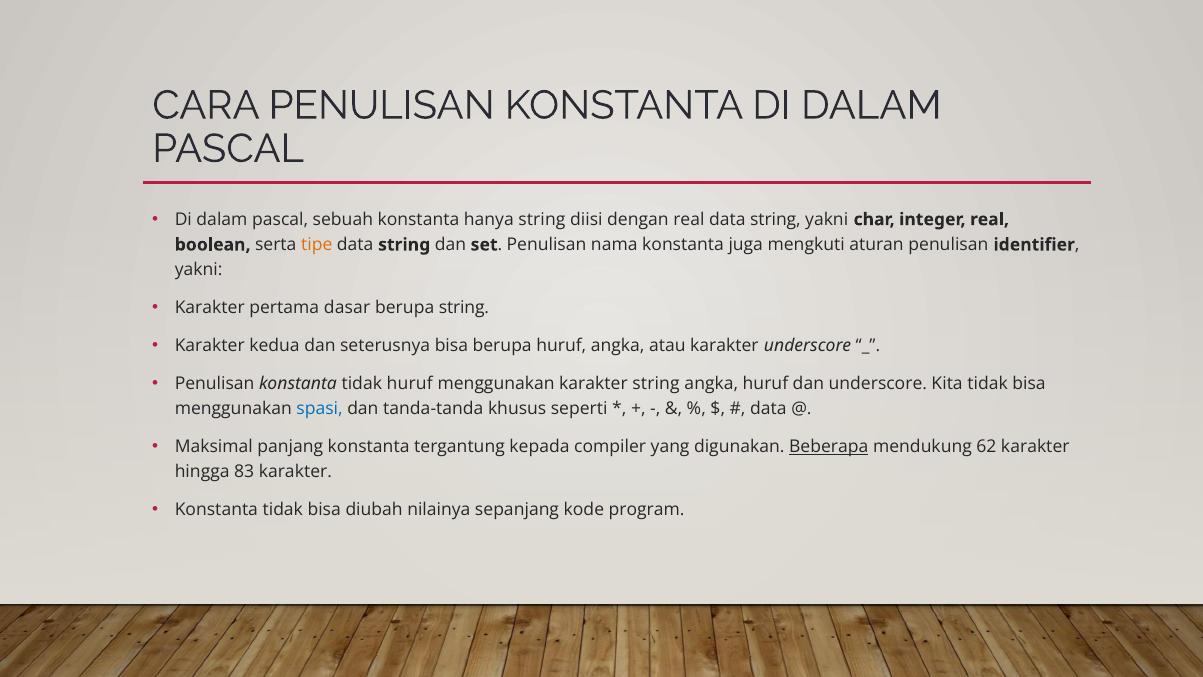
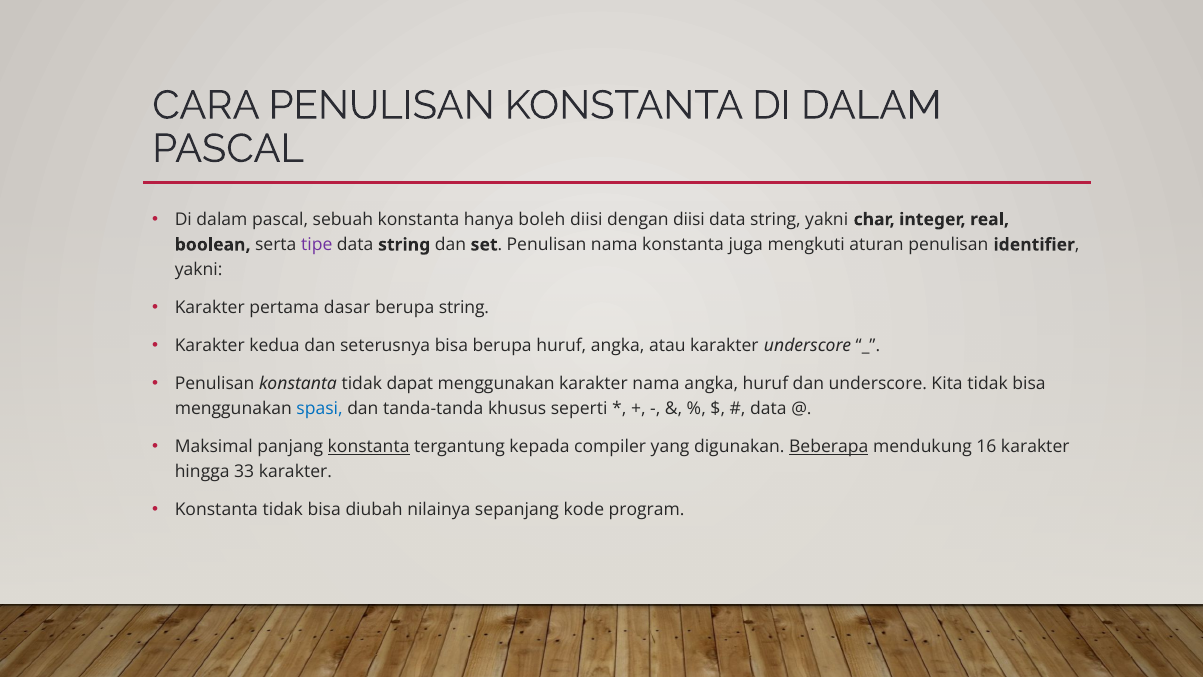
hanya string: string -> boleh (542, 219)
dengan real: real -> diisi (689, 219)
tipe colour: orange -> purple (317, 245)
tidak huruf: huruf -> dapat (410, 383)
karakter string: string -> nama (656, 383)
konstanta underline: none -> present (369, 446)
62: 62 -> 16 (986, 446)
83: 83 -> 33 (244, 472)
